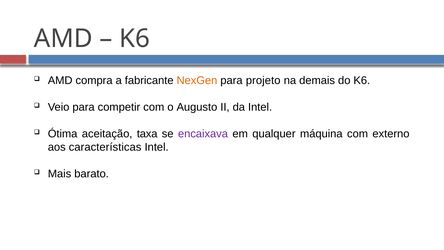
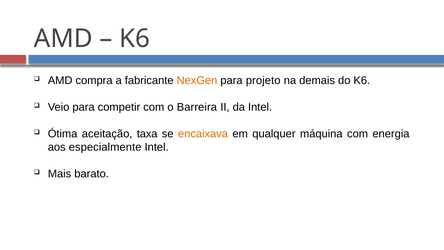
Augusto: Augusto -> Barreira (197, 107)
encaixava colour: purple -> orange (203, 134)
externo: externo -> energia (391, 134)
características: características -> especialmente (105, 147)
